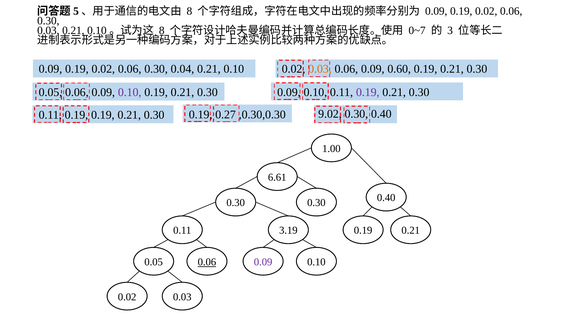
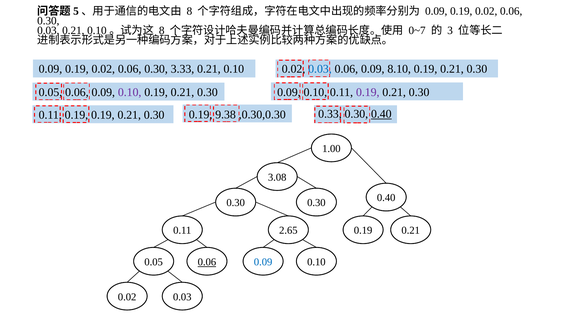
0.04: 0.04 -> 3.33 (182, 69)
0.03 colour: orange -> blue (320, 69)
0.60: 0.60 -> 8.10 (399, 69)
9.02: 9.02 -> 0.33 (330, 114)
0.40 underline: none -> present (381, 114)
0.27: 0.27 -> 9.38 (226, 115)
6.61: 6.61 -> 3.08 (277, 177)
3.19: 3.19 -> 2.65 (288, 230)
0.09 colour: purple -> blue (263, 262)
